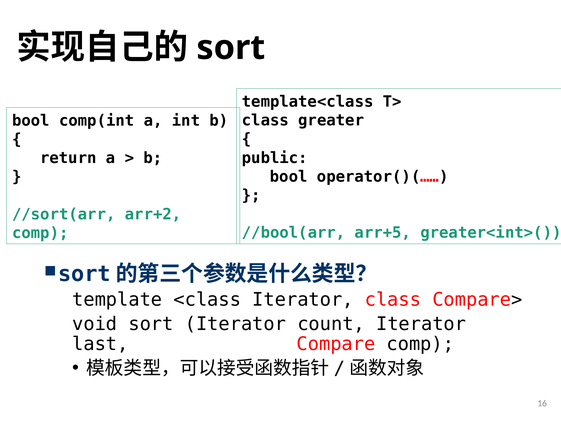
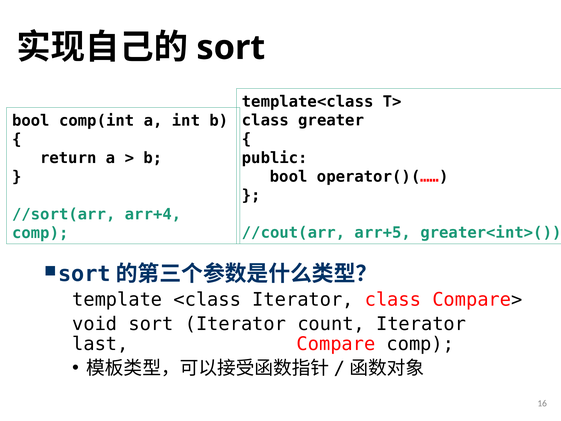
arr+2: arr+2 -> arr+4 (153, 214)
//bool(arr: //bool(arr -> //cout(arr (294, 233)
